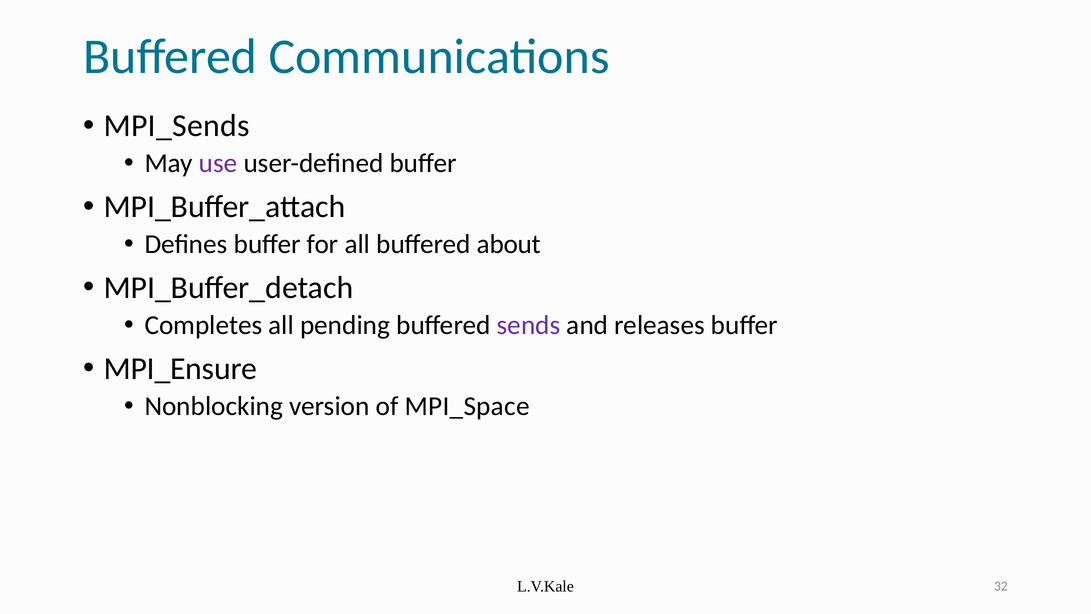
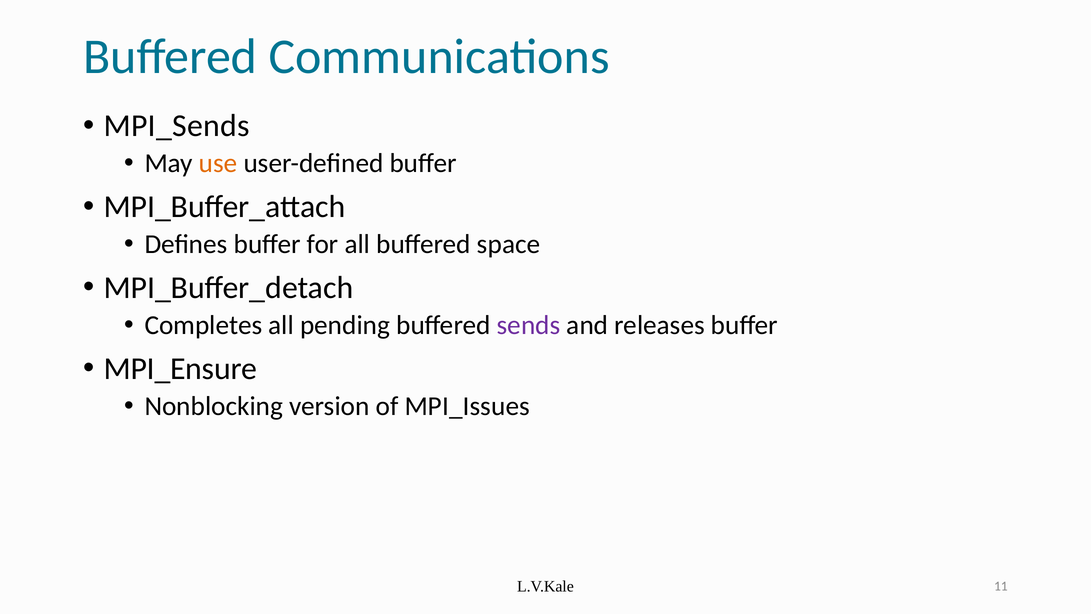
use colour: purple -> orange (218, 163)
about: about -> space (509, 244)
MPI_Space: MPI_Space -> MPI_Issues (467, 406)
32: 32 -> 11 (1001, 586)
